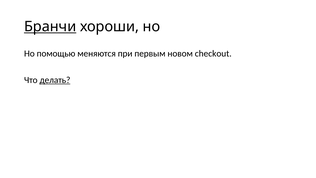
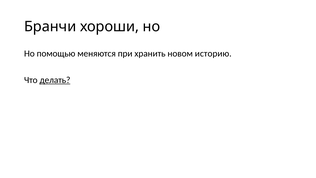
Бранчи underline: present -> none (50, 27)
первым: первым -> хранить (150, 53)
checkout: checkout -> историю (213, 53)
